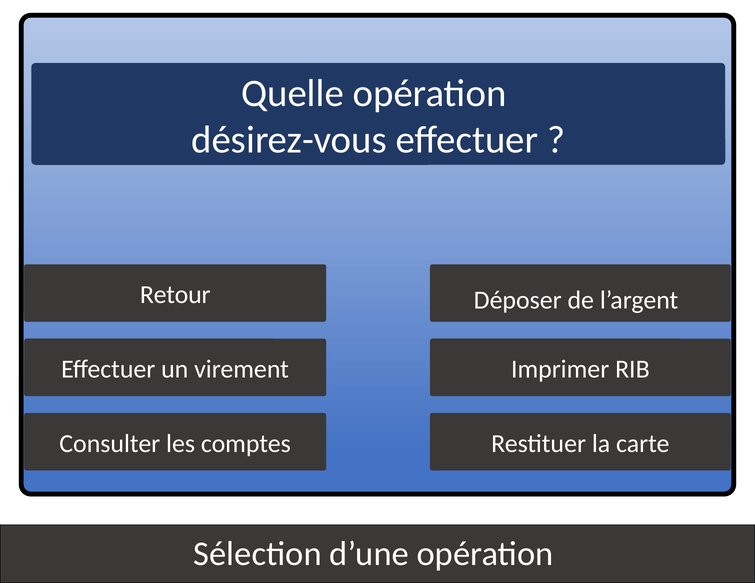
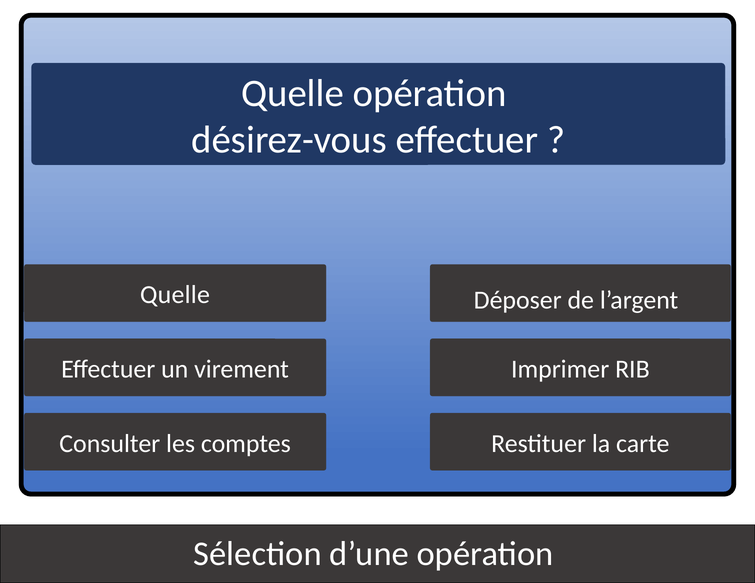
Retour: Retour -> Quelle (175, 295)
